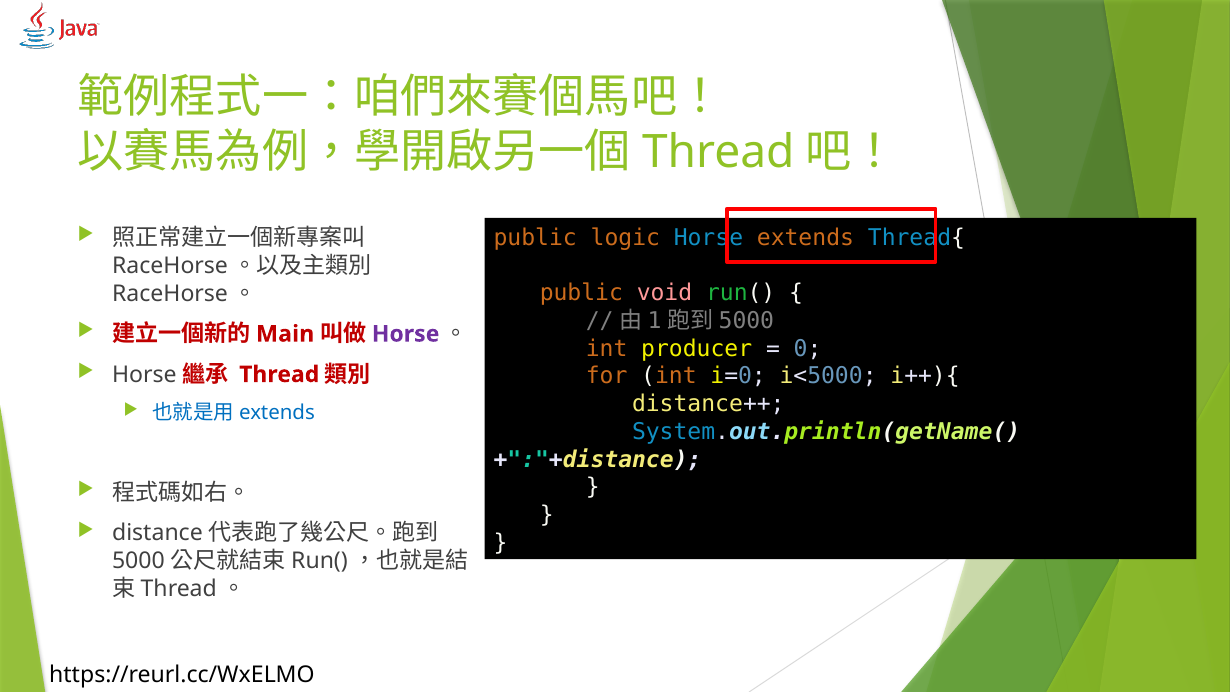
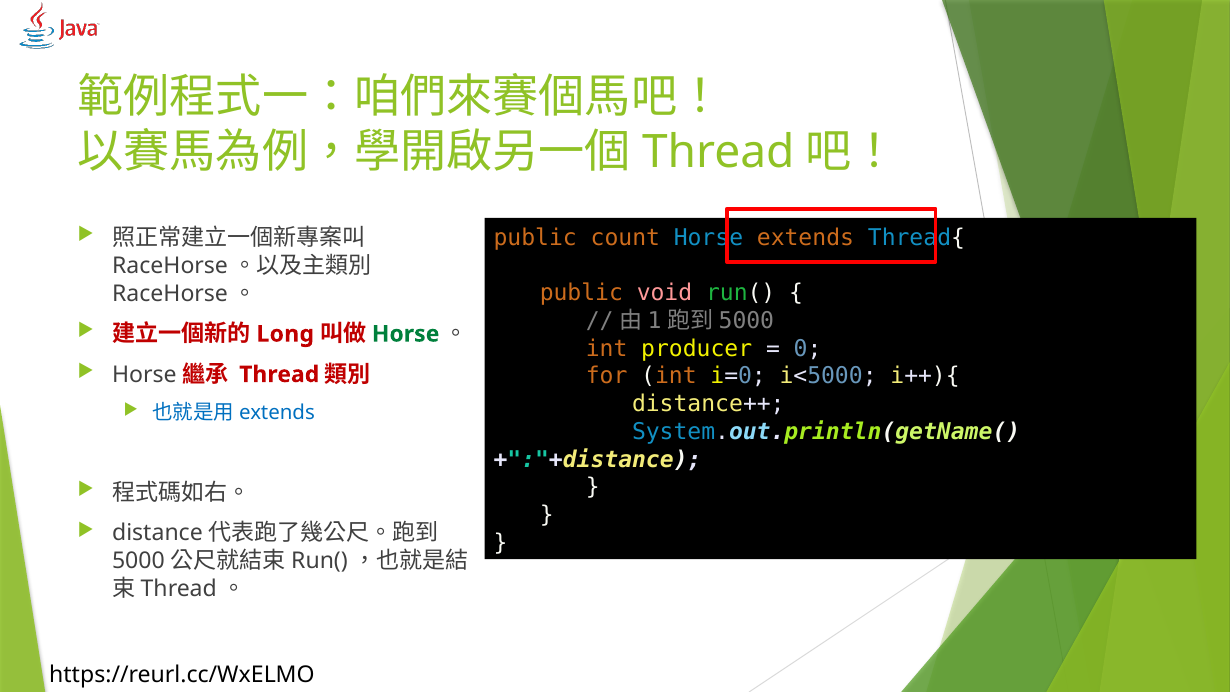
logic: logic -> count (625, 238)
Main: Main -> Long (285, 334)
Horse colour: purple -> green (406, 334)
